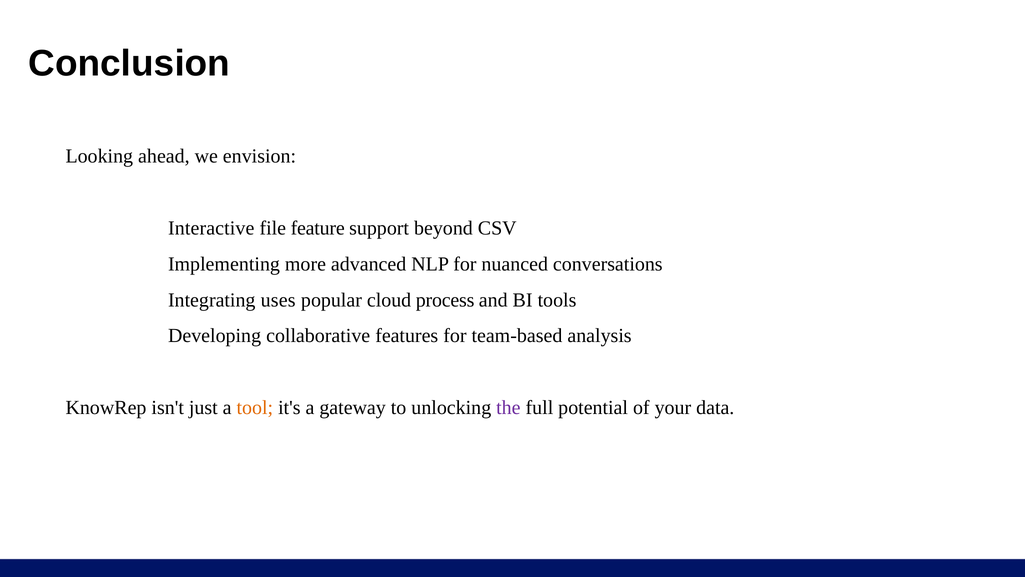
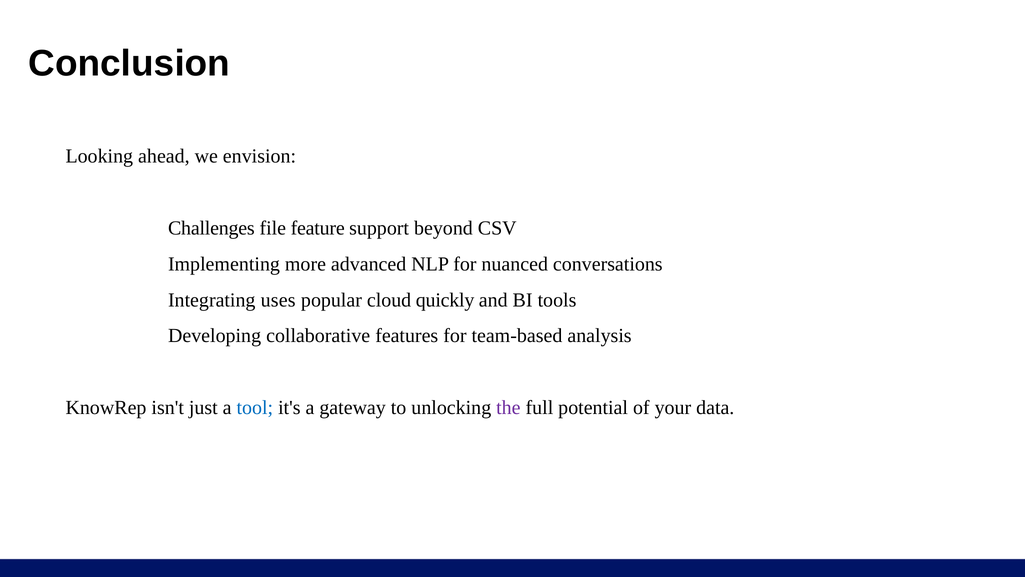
Interactive: Interactive -> Challenges (211, 228)
process: process -> quickly (445, 300)
tool colour: orange -> blue (255, 407)
